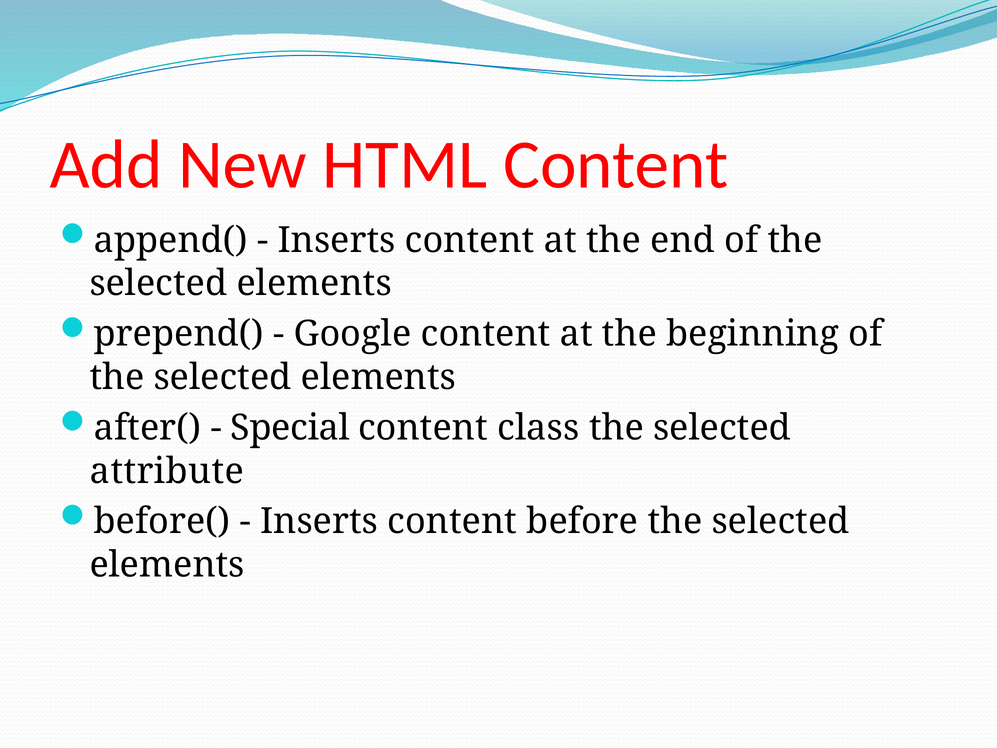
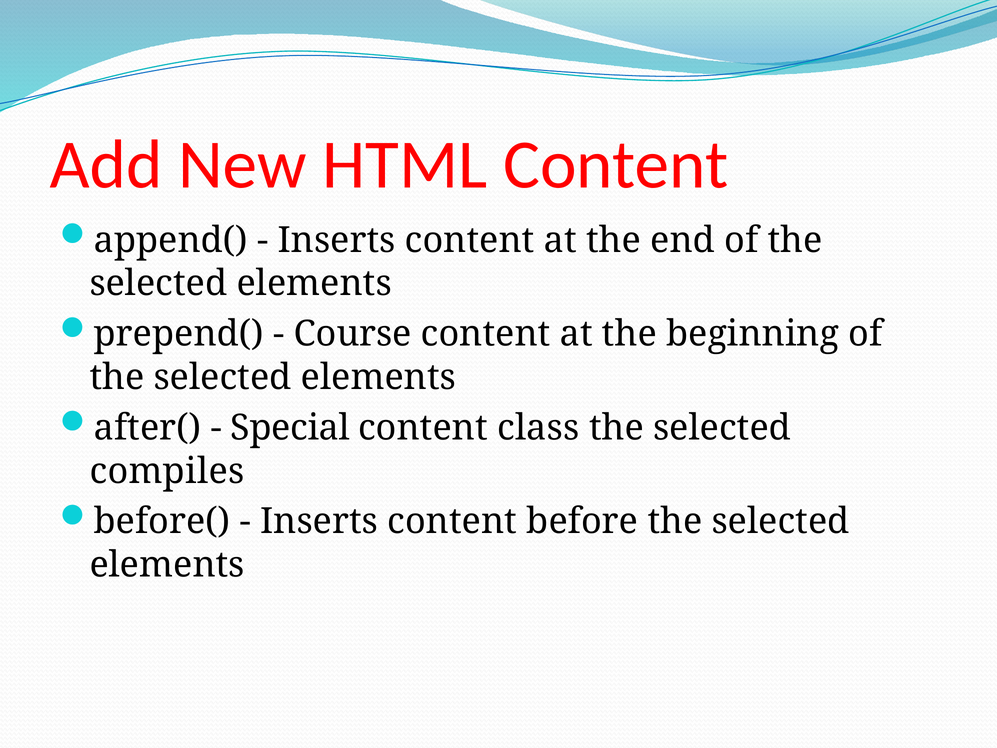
Google: Google -> Course (353, 334)
attribute: attribute -> compiles (167, 471)
